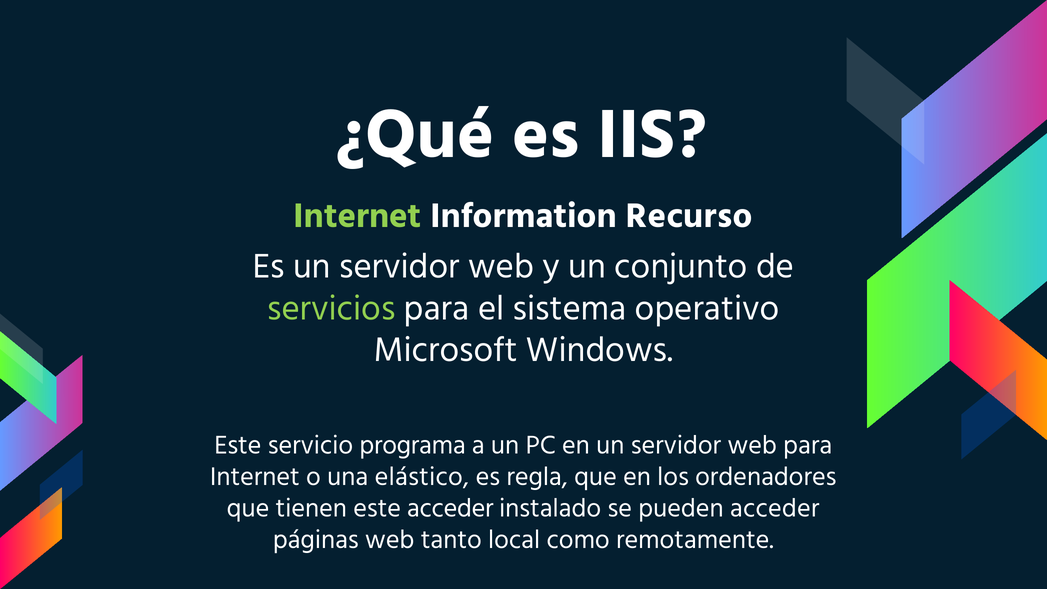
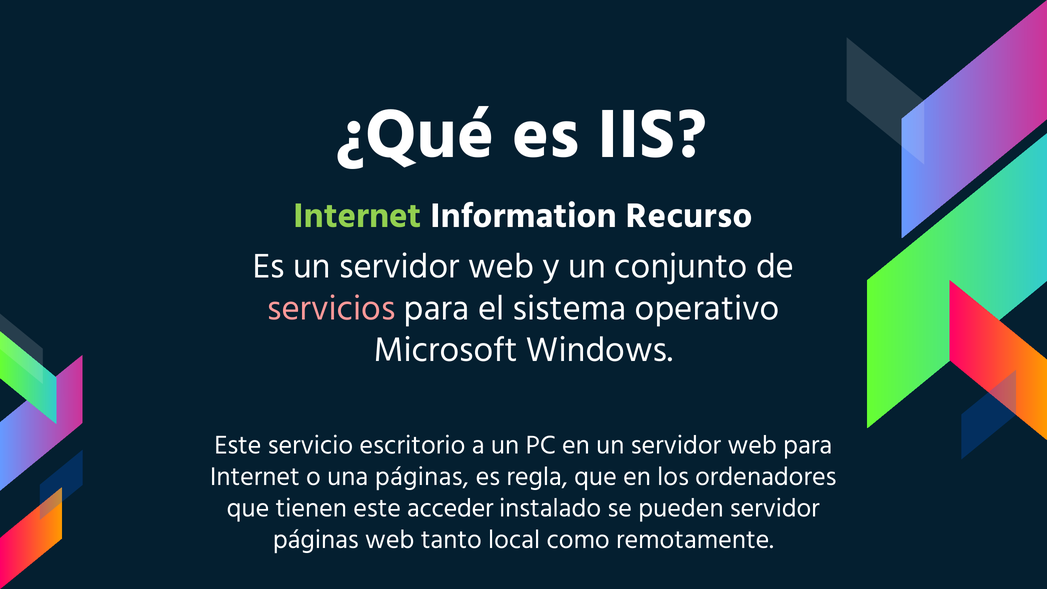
servicios colour: light green -> pink (331, 308)
programa: programa -> escritorio (412, 445)
una elástico: elástico -> páginas (422, 477)
pueden acceder: acceder -> servidor (775, 508)
